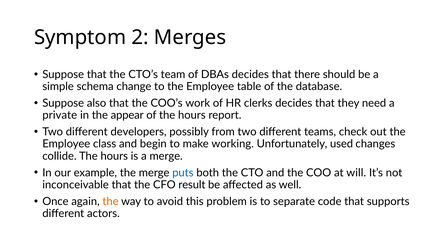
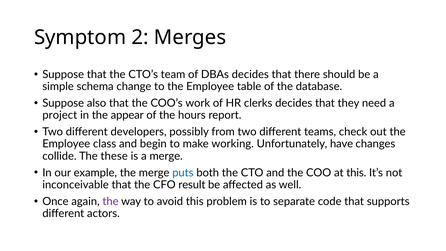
private: private -> project (60, 115)
used: used -> have (342, 144)
collide The hours: hours -> these (114, 156)
at will: will -> this (356, 173)
the colour: orange -> purple (111, 201)
